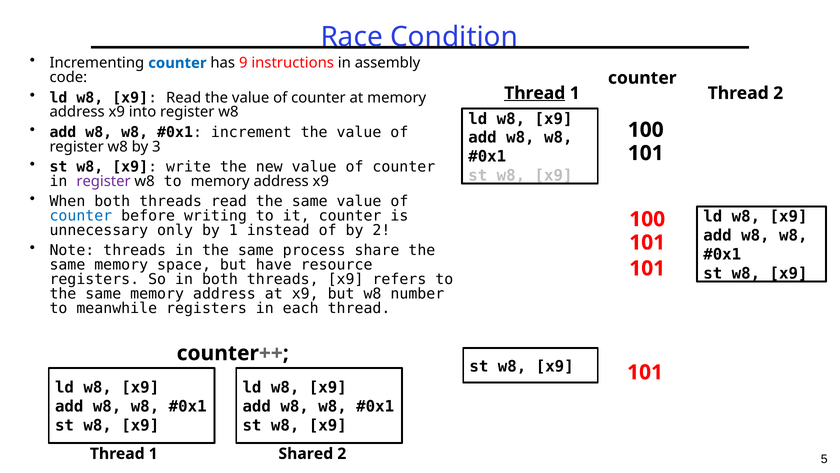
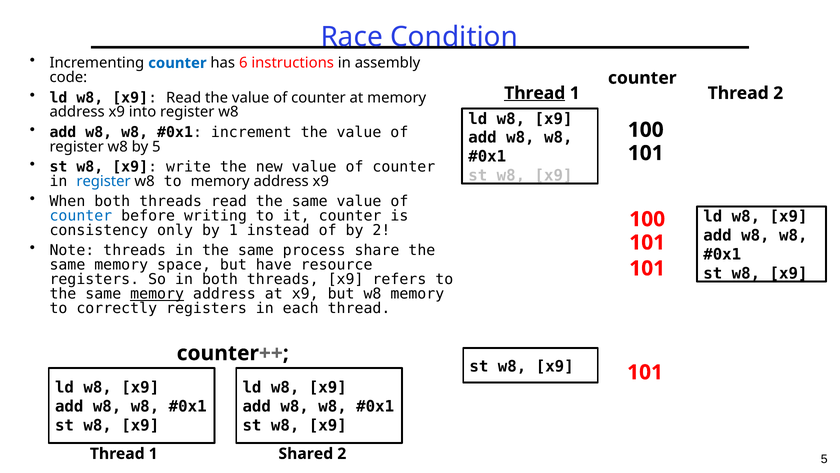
9: 9 -> 6 (243, 63)
by 3: 3 -> 5 (156, 147)
register colour: purple -> blue (104, 181)
unnecessary: unnecessary -> consistency (99, 230)
memory underline: none -> present (157, 294)
w8 number: number -> memory (417, 294)
meanwhile: meanwhile -> correctly (117, 308)
